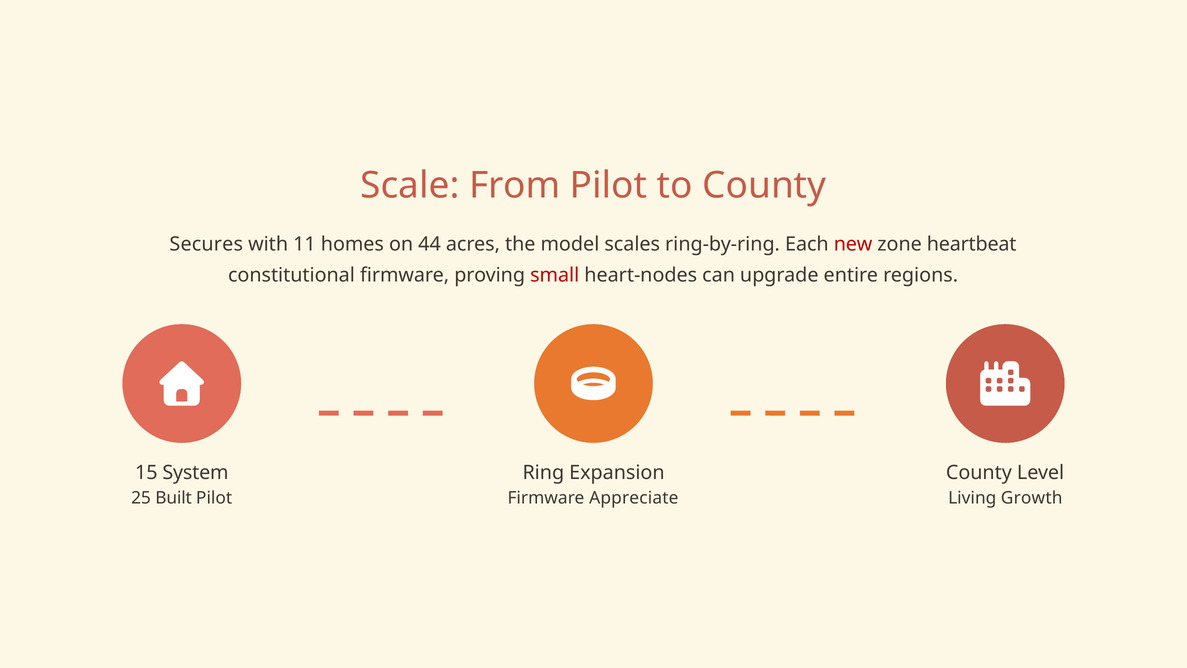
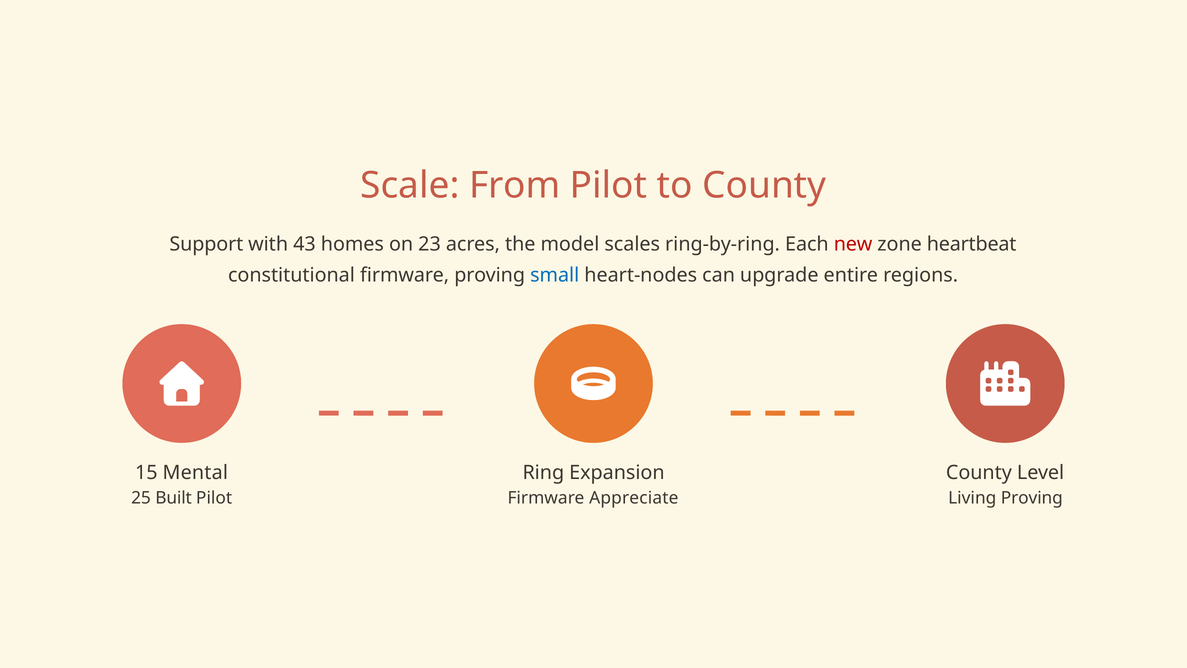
Secures: Secures -> Support (206, 244)
11: 11 -> 43 (304, 244)
44: 44 -> 23 (430, 244)
small colour: red -> blue (555, 275)
System: System -> Mental (195, 472)
Living Growth: Growth -> Proving (1032, 498)
